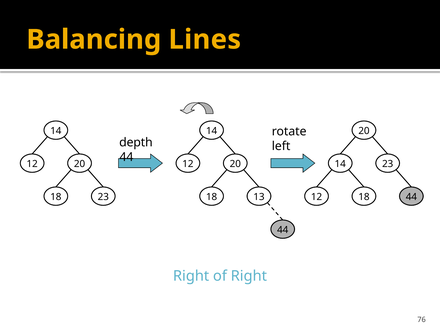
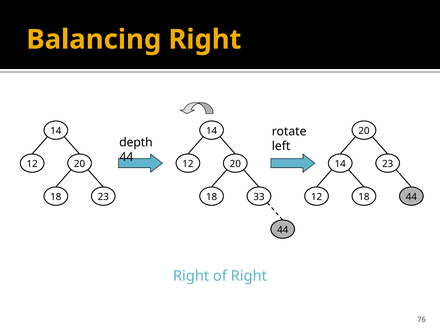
Balancing Lines: Lines -> Right (205, 40)
13: 13 -> 33 (259, 197)
